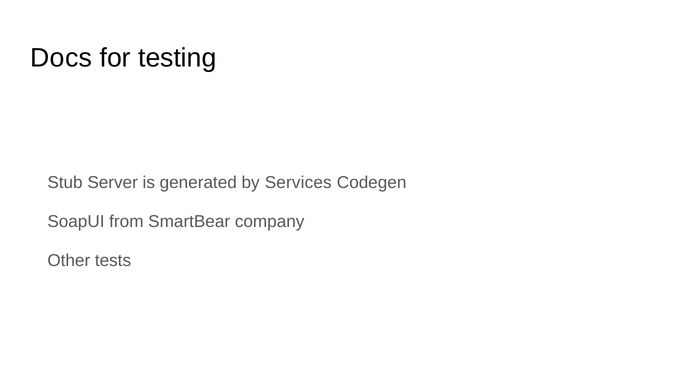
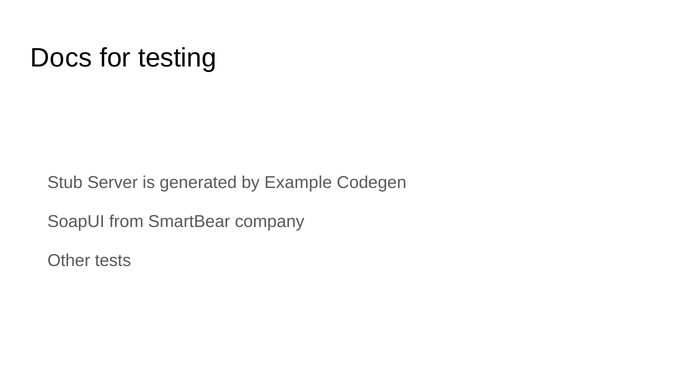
Services: Services -> Example (298, 183)
